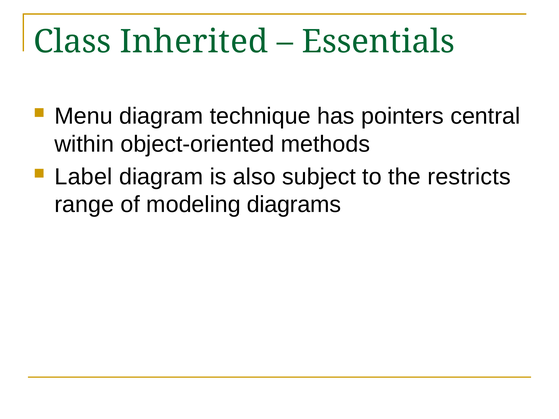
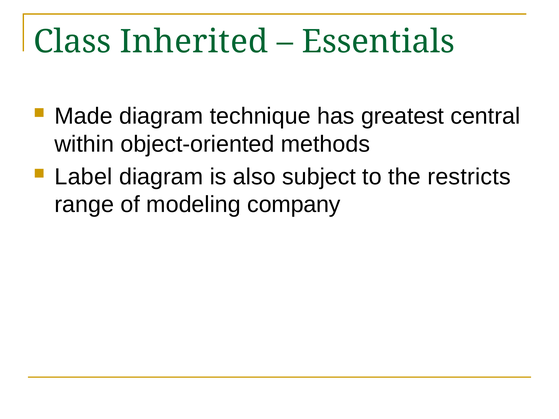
Menu: Menu -> Made (84, 116)
pointers: pointers -> greatest (403, 116)
diagrams: diagrams -> company (294, 205)
